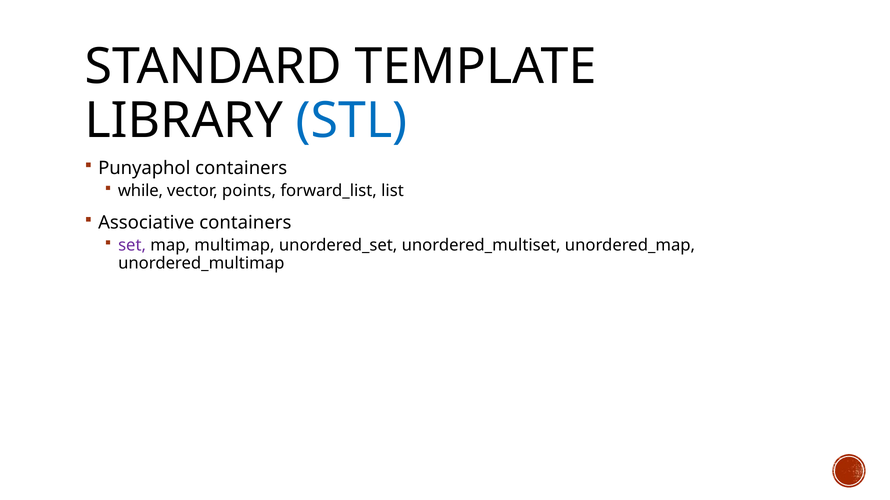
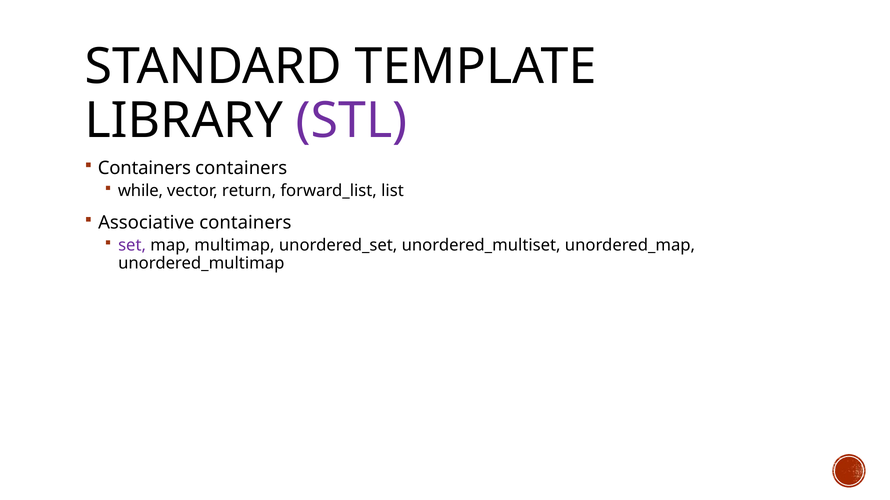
STL colour: blue -> purple (352, 121)
Punyaphol: Punyaphol -> Containers (144, 168)
points: points -> return (249, 191)
